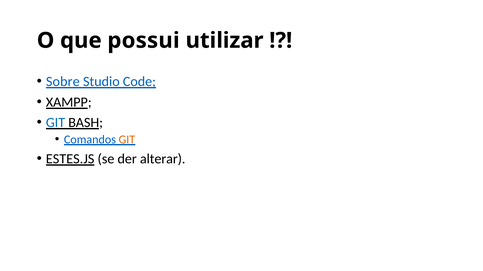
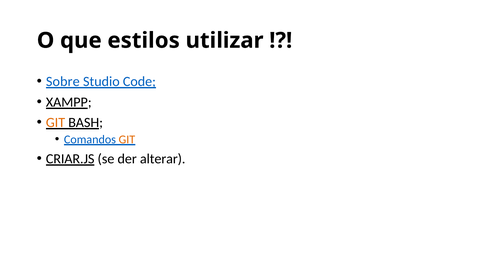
possui: possui -> estilos (144, 41)
GIT colour: blue -> orange (56, 123)
ESTES.JS: ESTES.JS -> CRIAR.JS (70, 159)
